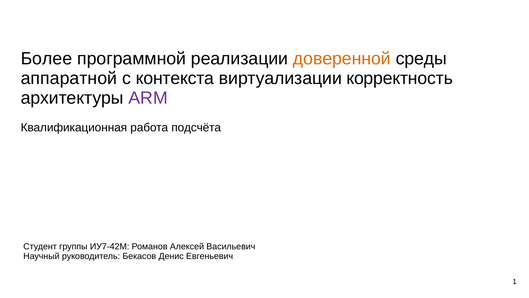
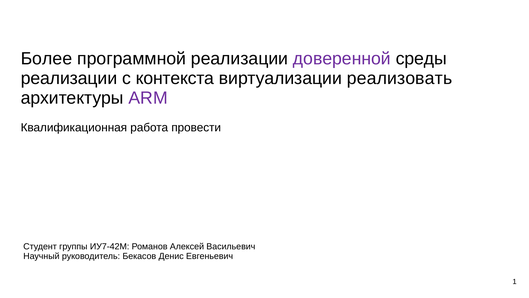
доверенной colour: orange -> purple (342, 59)
аппаратной: аппаратной -> реализации (69, 78)
корректность: корректность -> реализовать (400, 78)
подсчёта: подсчёта -> провести (196, 127)
